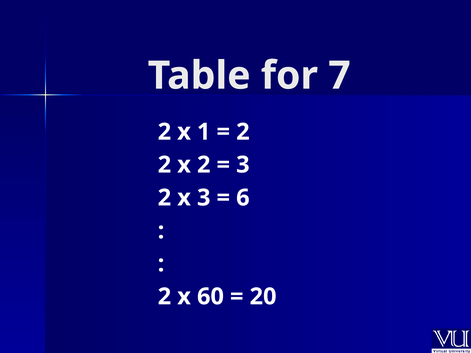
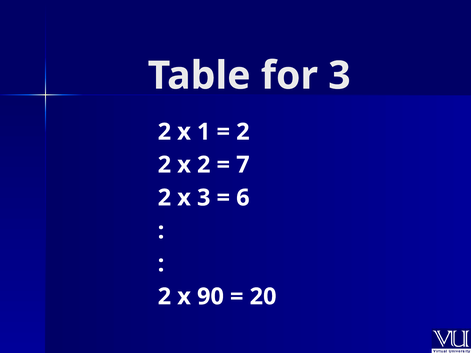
for 7: 7 -> 3 (339, 76)
3: 3 -> 7 (243, 165)
60: 60 -> 90 (210, 297)
